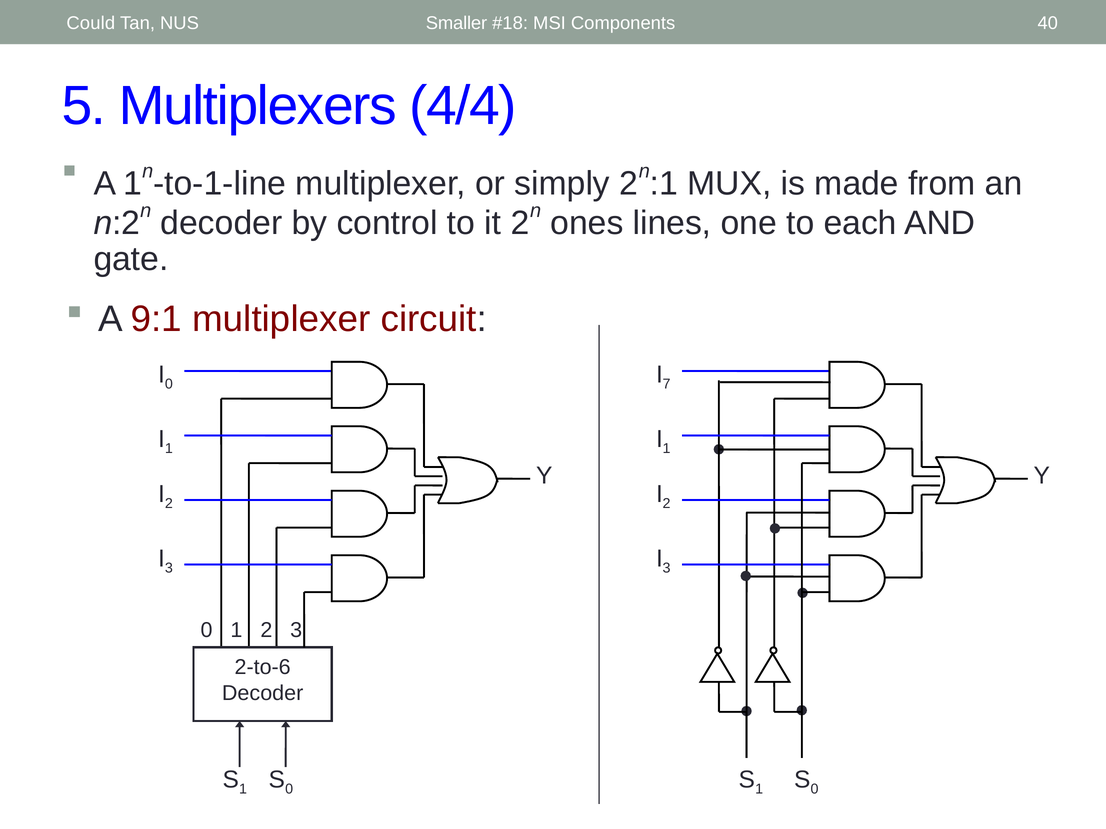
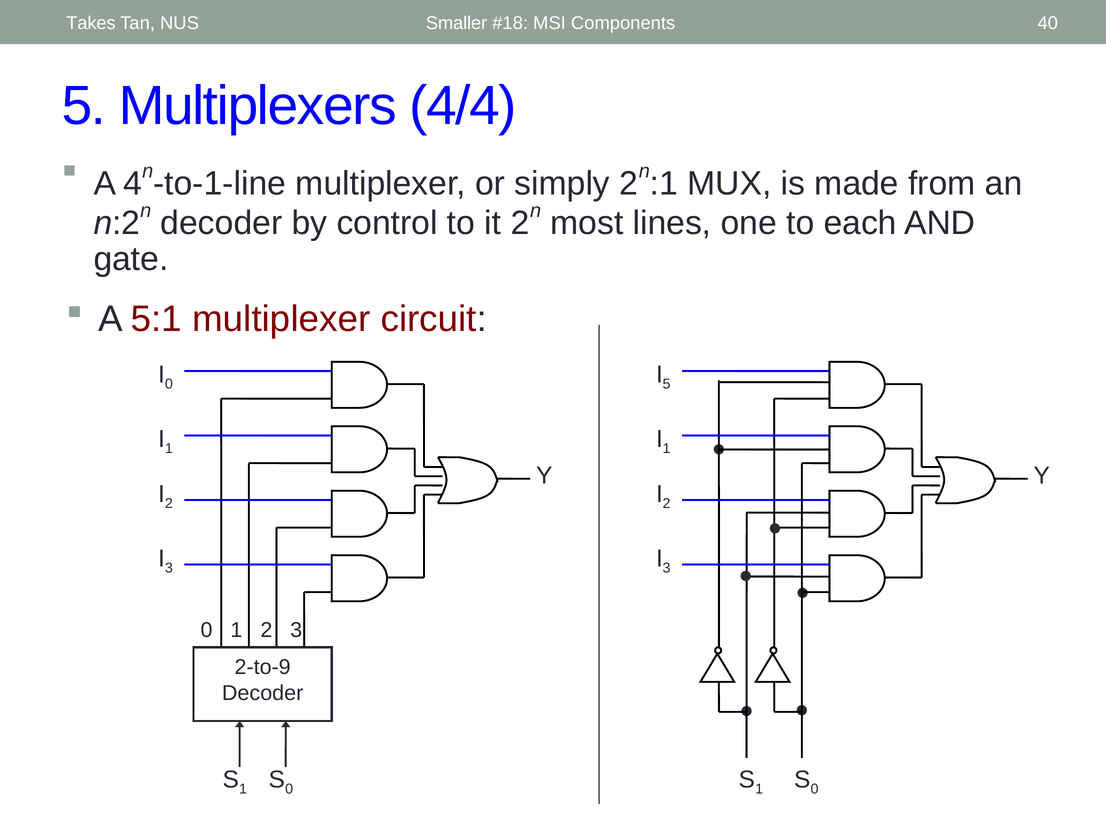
Could: Could -> Takes (91, 23)
A 1: 1 -> 4 (133, 184)
ones: ones -> most (587, 223)
9:1: 9:1 -> 5:1 (156, 319)
7: 7 -> 5 (667, 384)
2-to-6: 2-to-6 -> 2-to-9 (263, 668)
